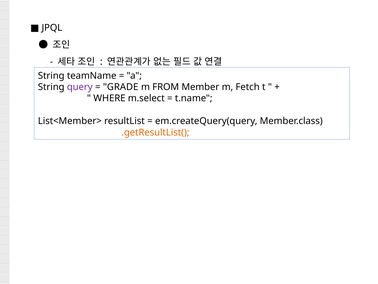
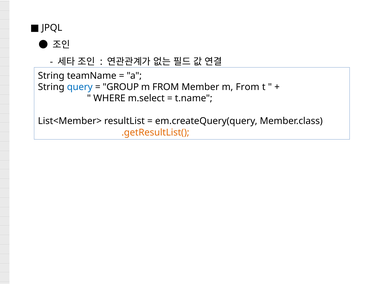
query colour: purple -> blue (80, 87)
GRADE: GRADE -> GROUP (121, 87)
Member m Fetch: Fetch -> From (248, 87)
